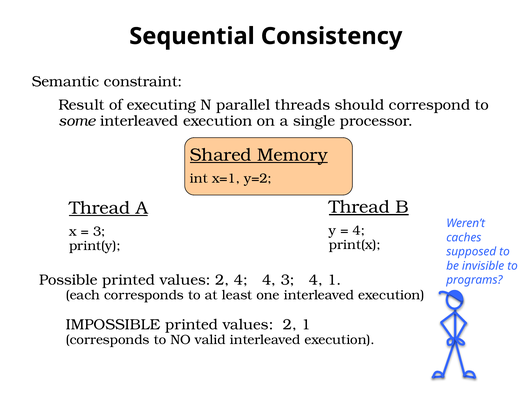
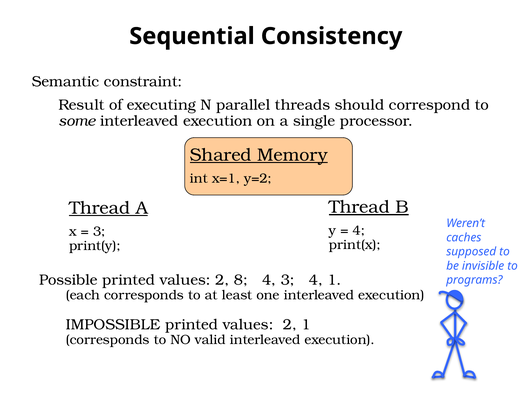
2 4: 4 -> 8 (241, 280)
